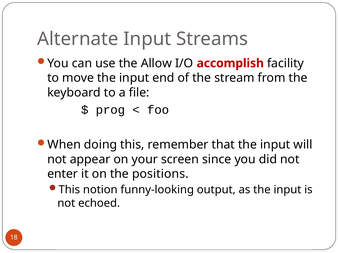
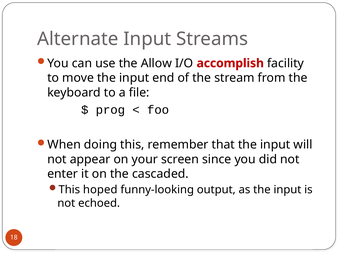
positions: positions -> cascaded (160, 174)
notion: notion -> hoped (100, 190)
